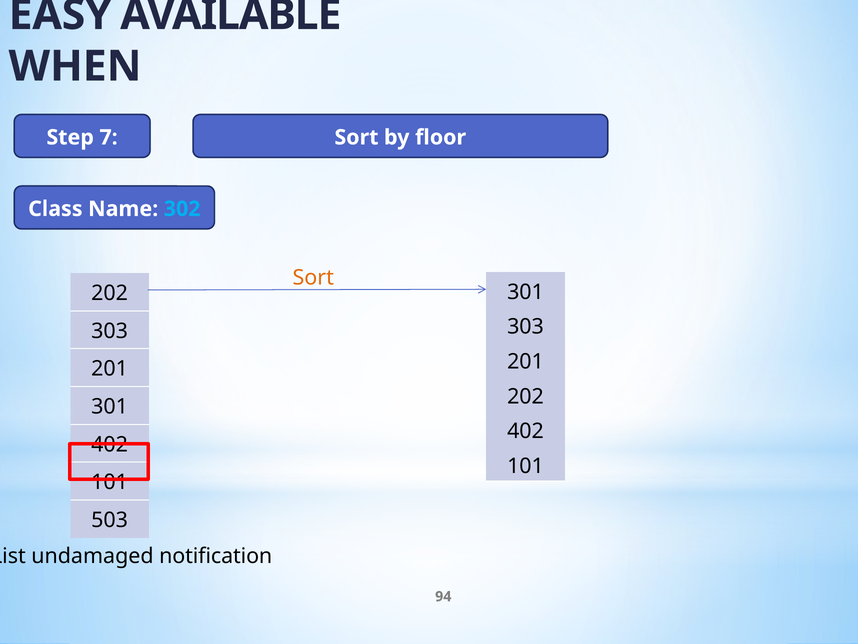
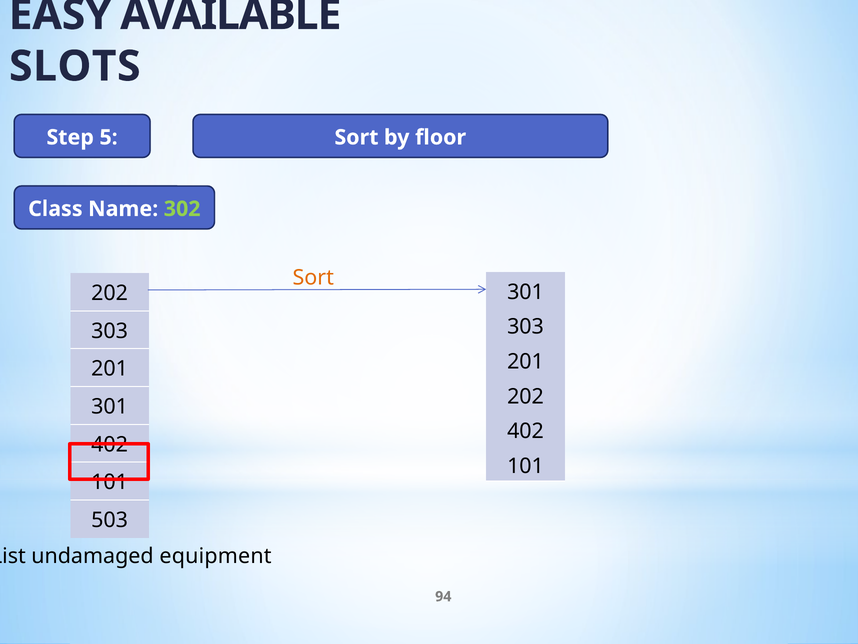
WHEN: WHEN -> SLOTS (75, 66)
7: 7 -> 5 (109, 137)
302 colour: light blue -> light green (182, 209)
notification: notification -> equipment (216, 556)
